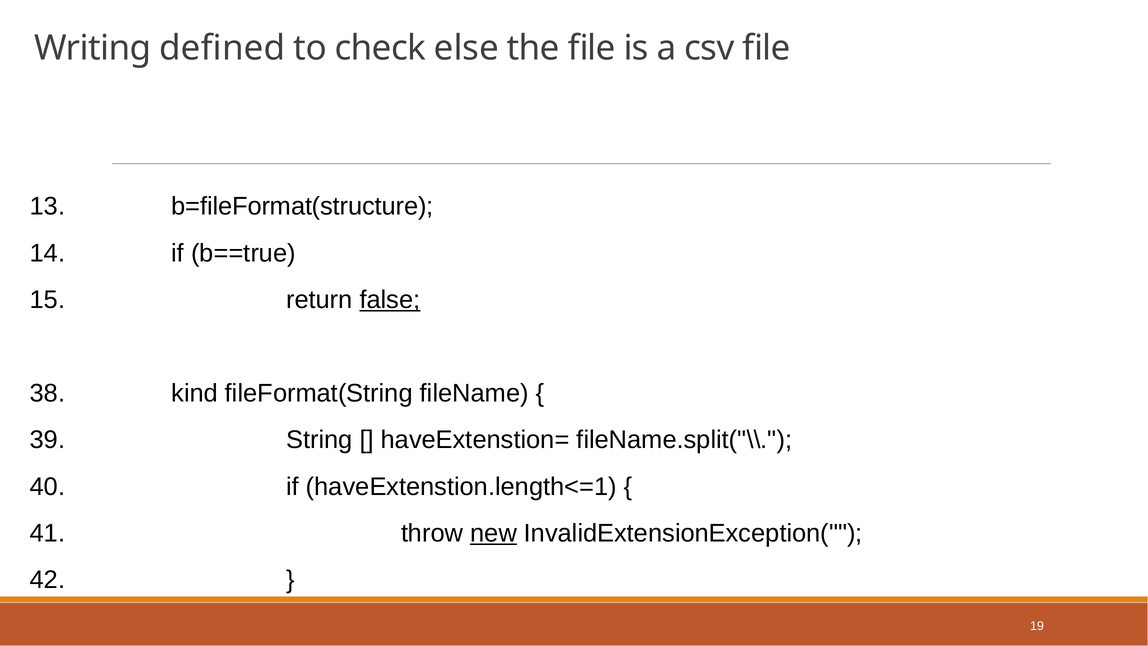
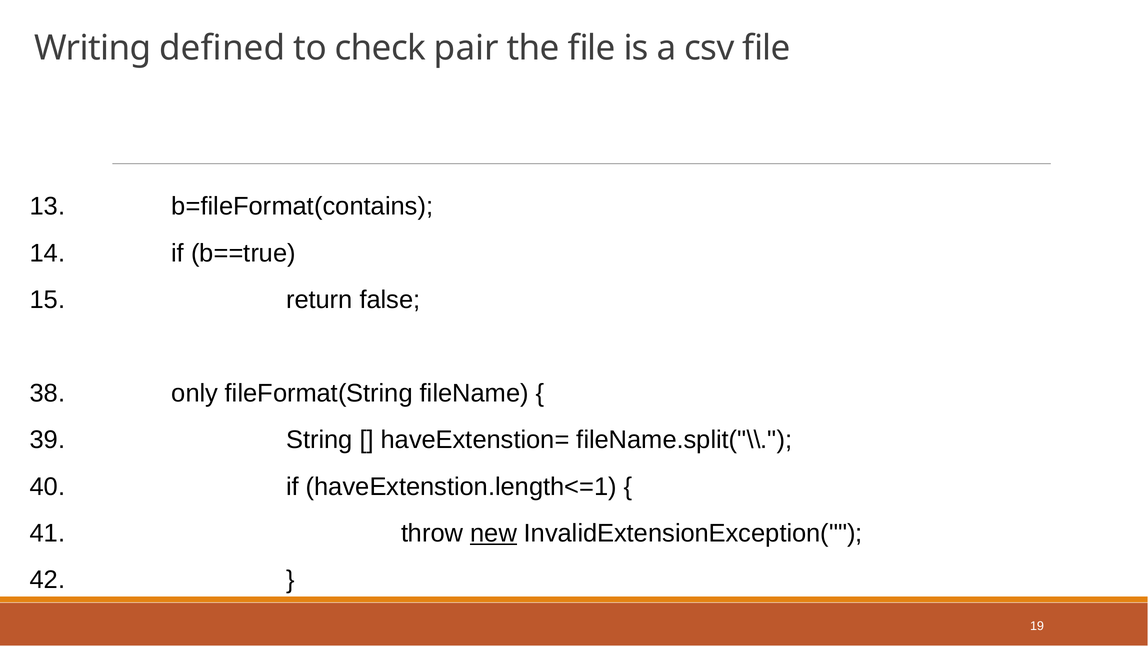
else: else -> pair (466, 48)
b=fileFormat(structure: b=fileFormat(structure -> b=fileFormat(contains (302, 206)
false underline: present -> none (390, 300)
kind: kind -> only (195, 393)
